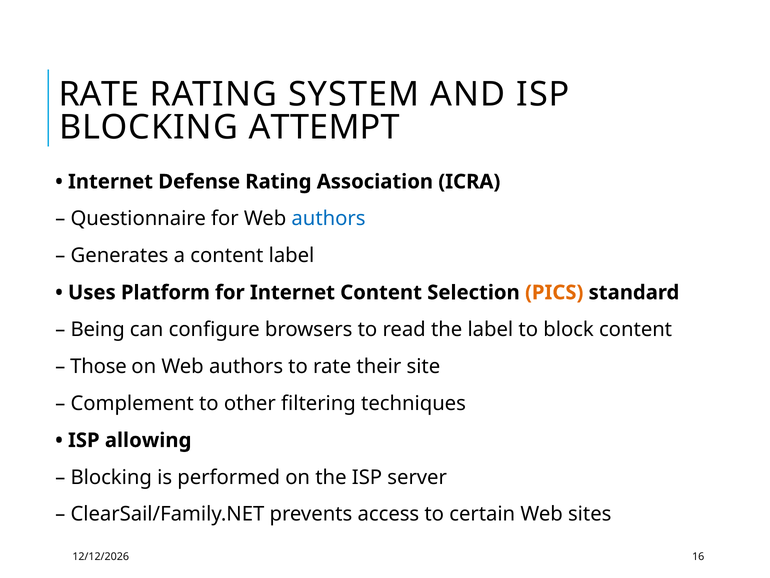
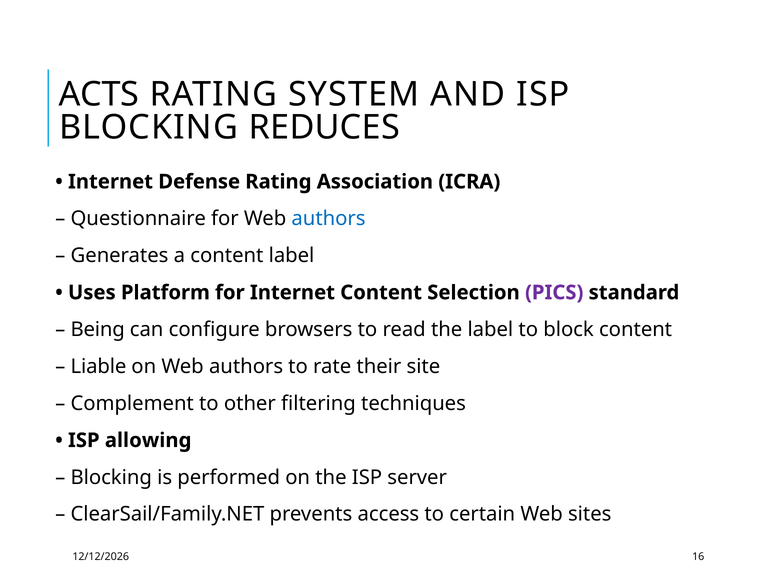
RATE: RATE -> ACTS (99, 95)
ATTEMPT: ATTEMPT -> REDUCES (324, 127)
PICS colour: orange -> purple (554, 292)
Those: Those -> Liable (98, 366)
